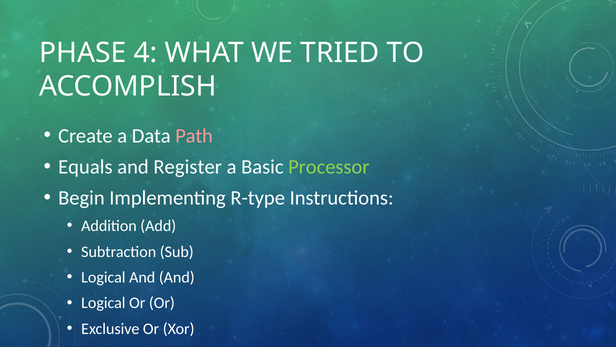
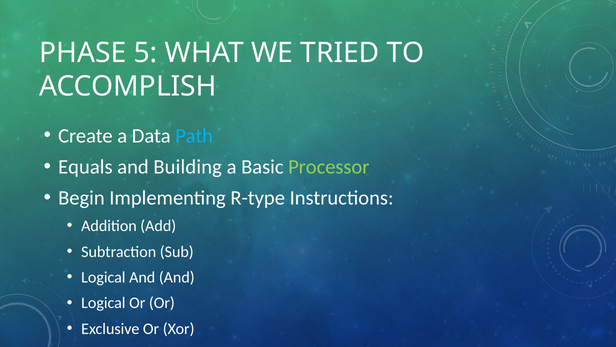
4: 4 -> 5 (146, 53)
Path colour: pink -> light blue (194, 136)
Register: Register -> Building (188, 167)
